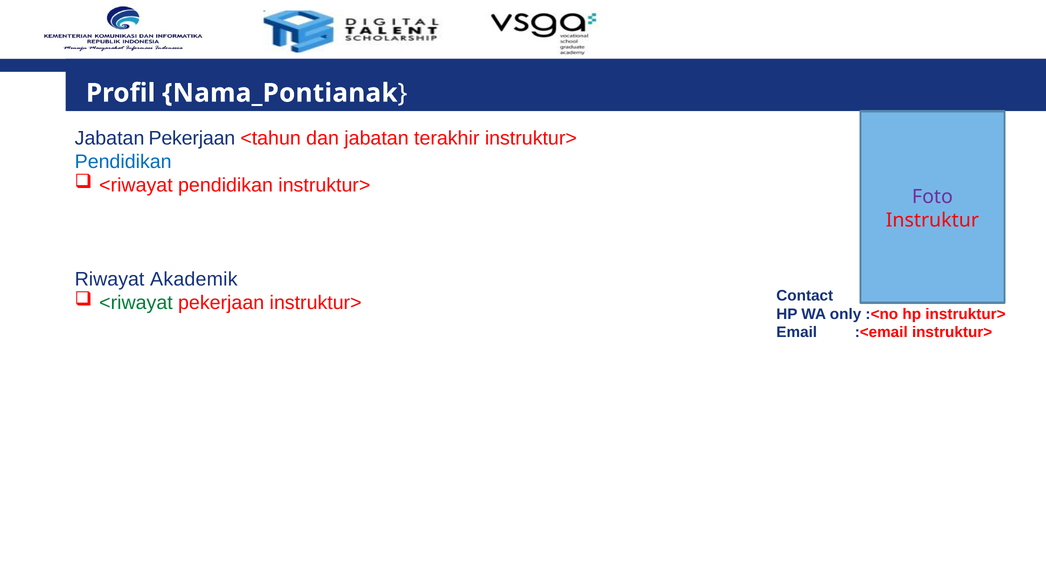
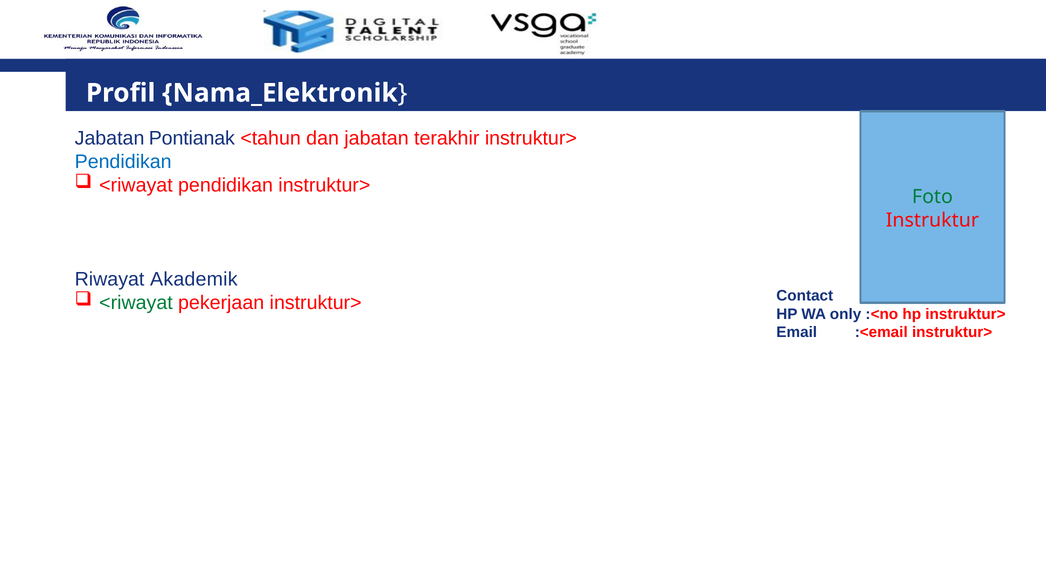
Nama_Pontianak: Nama_Pontianak -> Nama_Elektronik (280, 93)
Jabatan Pekerjaan: Pekerjaan -> Pontianak (192, 138)
Foto colour: purple -> green (932, 197)
